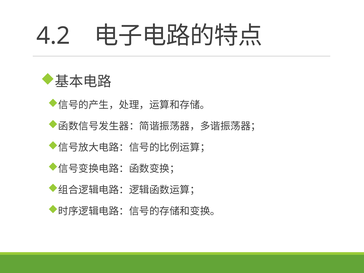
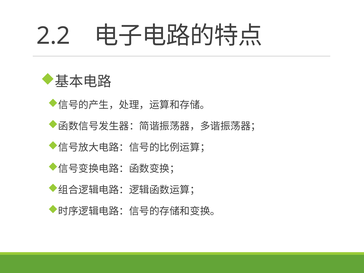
4.2: 4.2 -> 2.2 (53, 36)
